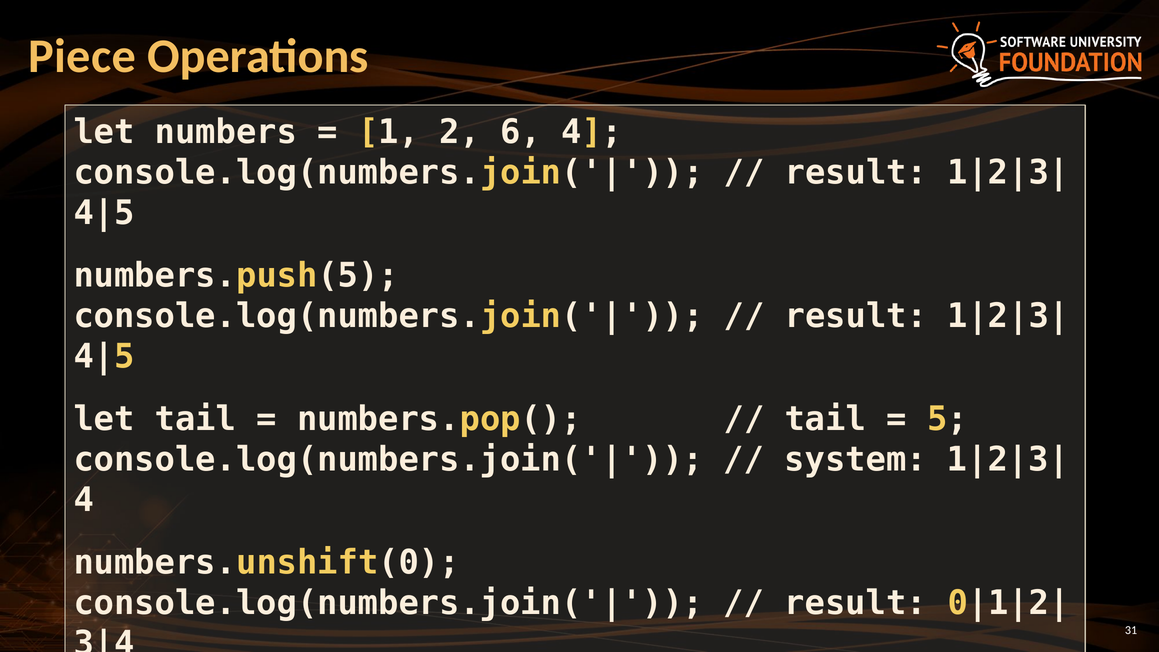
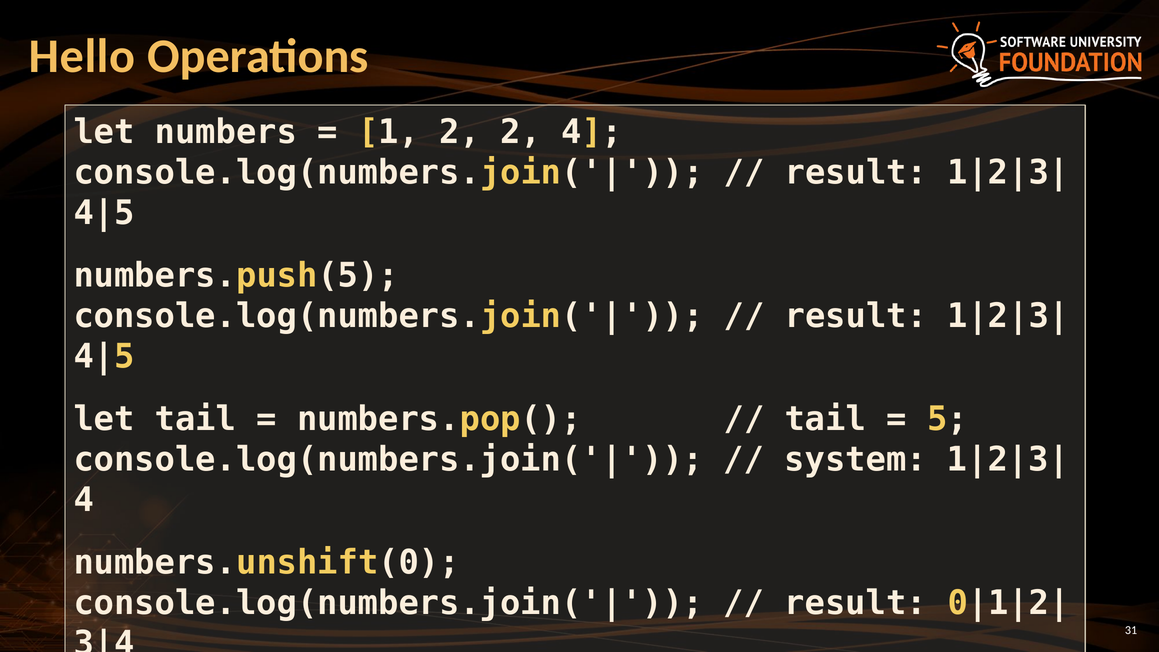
Piece: Piece -> Hello (82, 56)
2 6: 6 -> 2 (521, 132)
